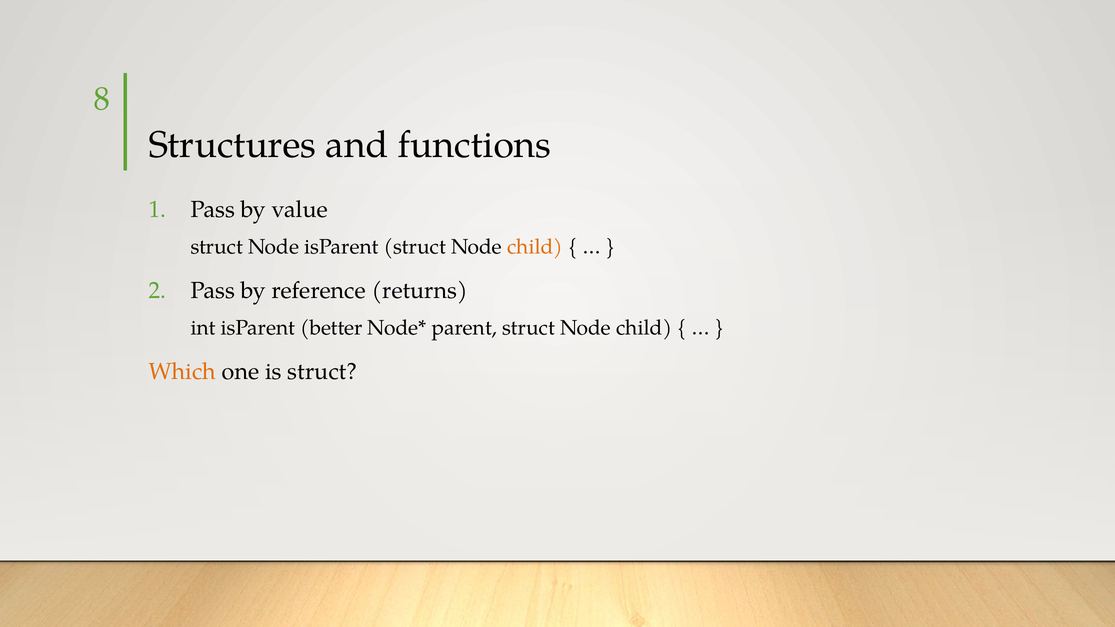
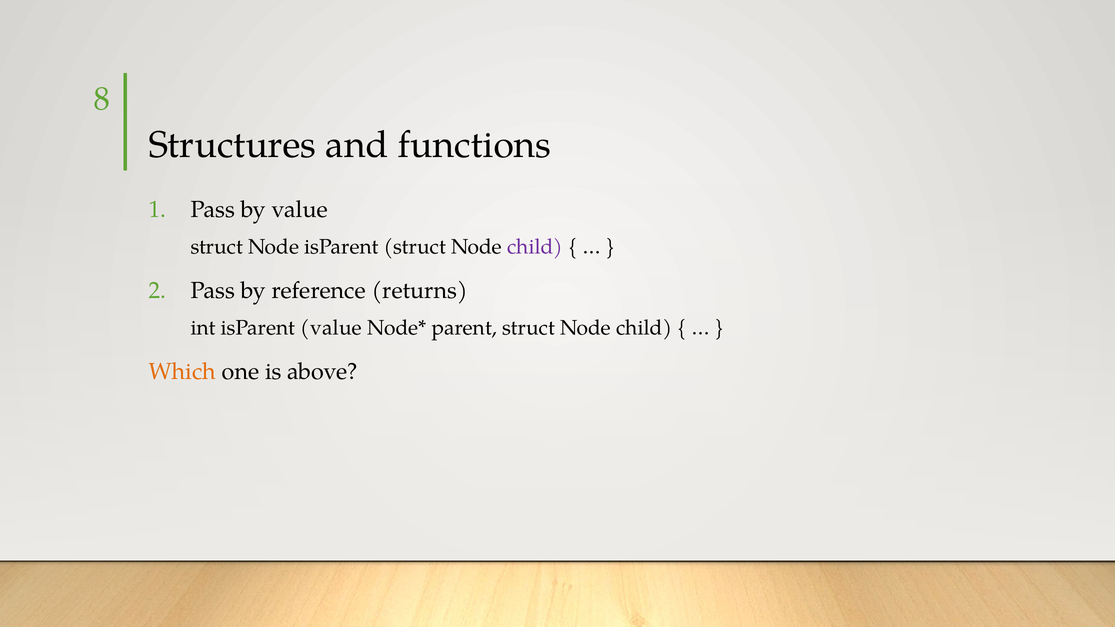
child colour: orange -> purple (535, 247)
isParent better: better -> value (331, 328)
is struct: struct -> above (322, 372)
